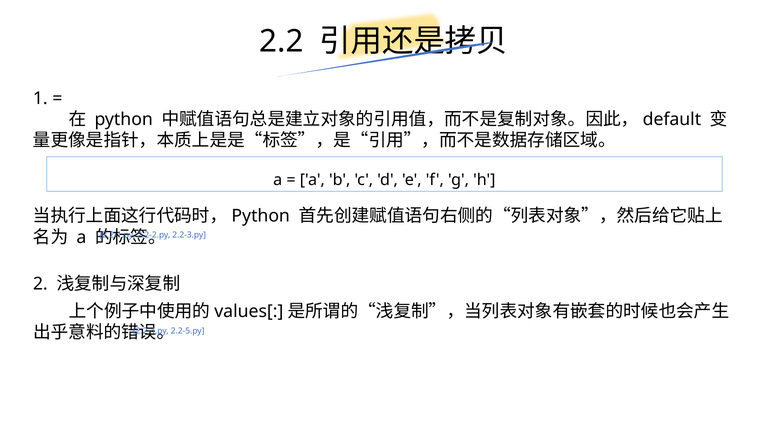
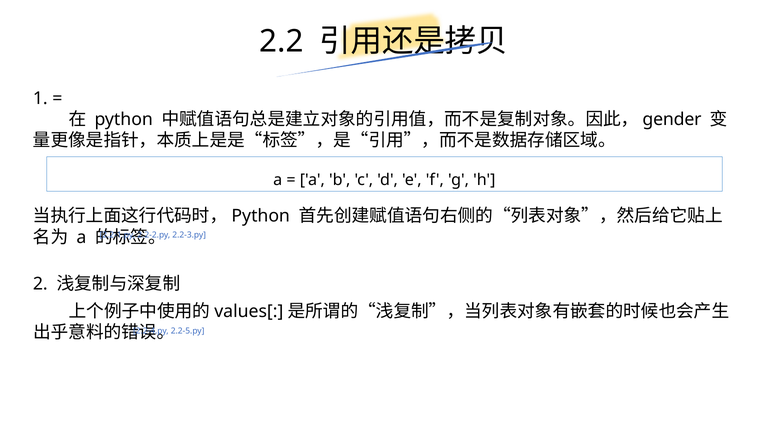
default: default -> gender (672, 119)
